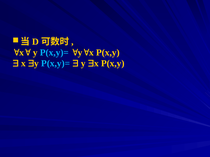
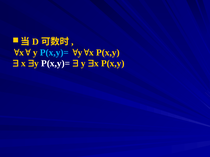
P(x,y)= colour: light blue -> white (56, 64)
